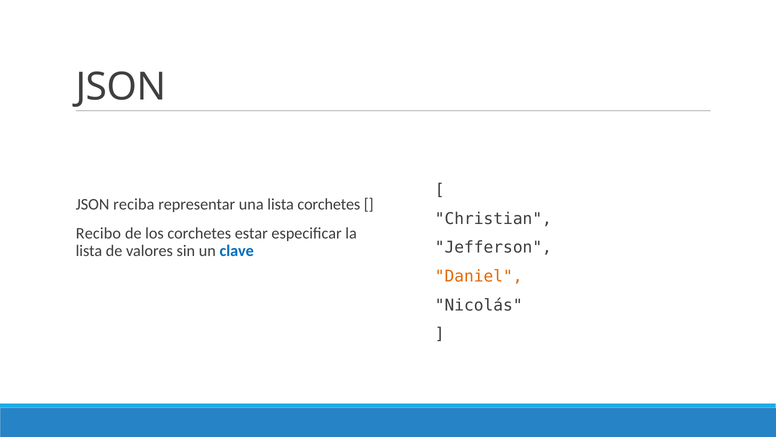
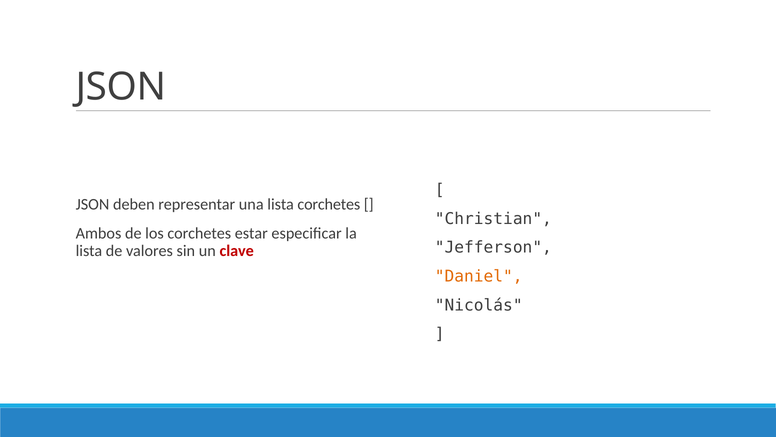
reciba: reciba -> deben (134, 204)
Recibo: Recibo -> Ambos (98, 233)
clave colour: blue -> red (237, 251)
